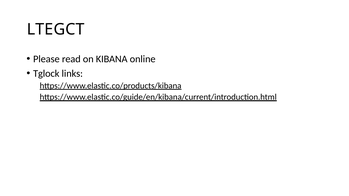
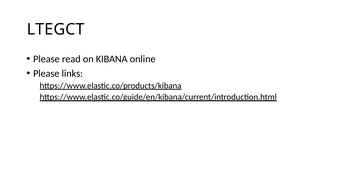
Tglock: Tglock -> Please (46, 74)
